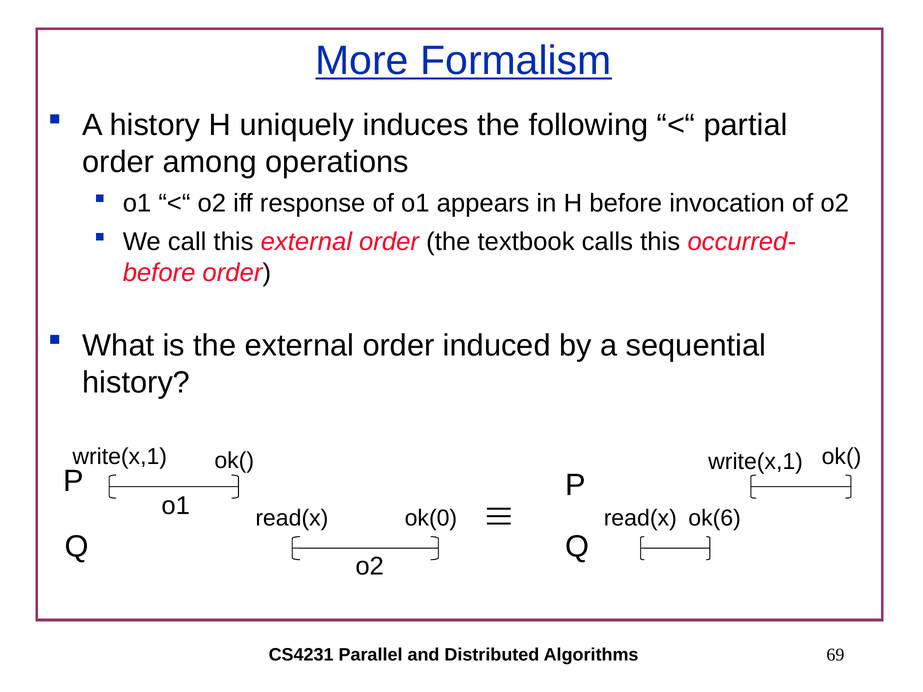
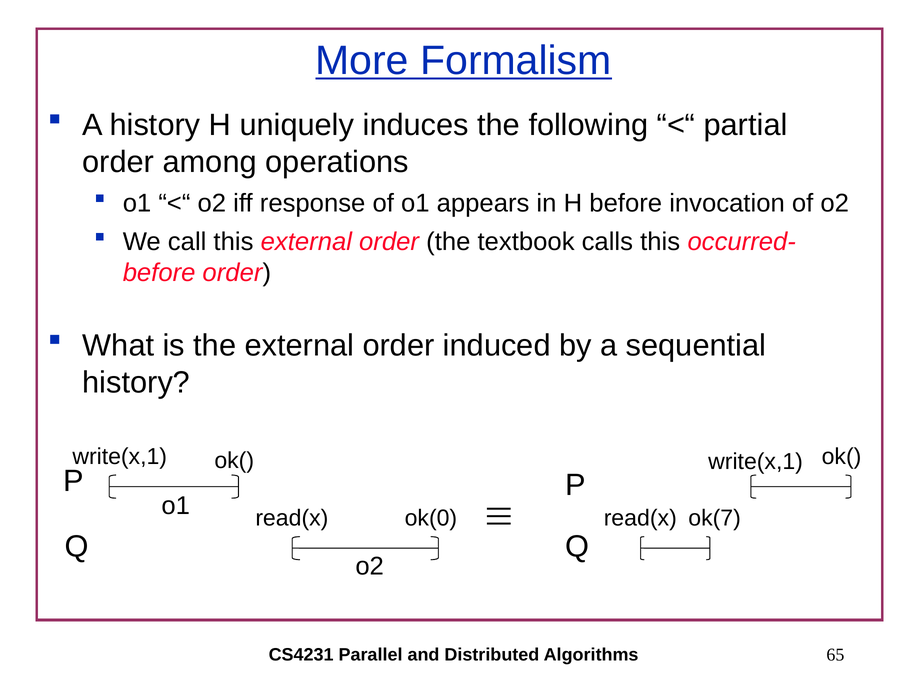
ok(6: ok(6 -> ok(7 (715, 518)
69: 69 -> 65 (835, 655)
